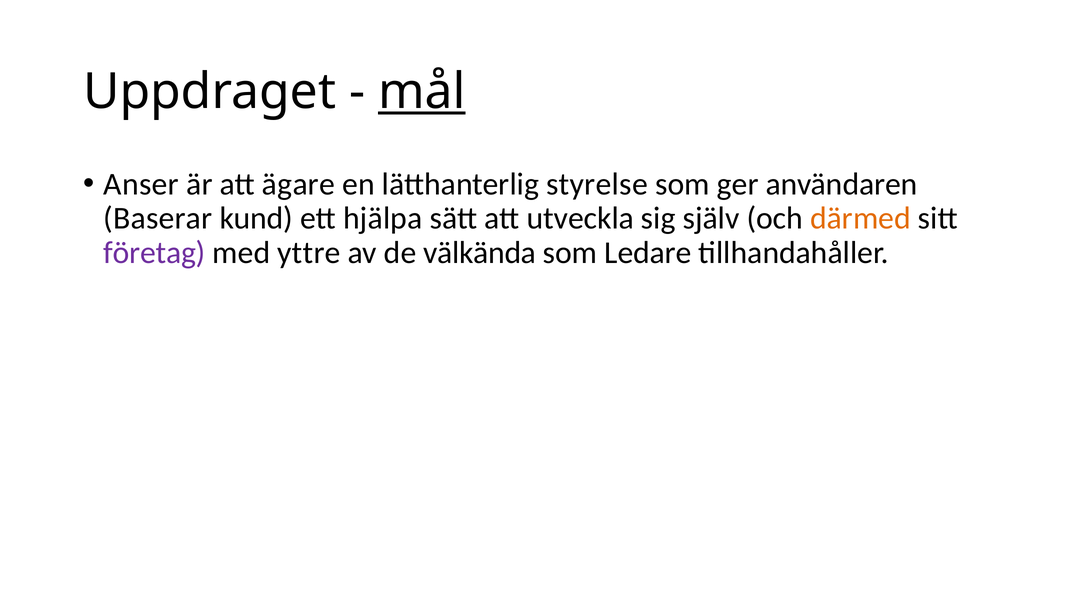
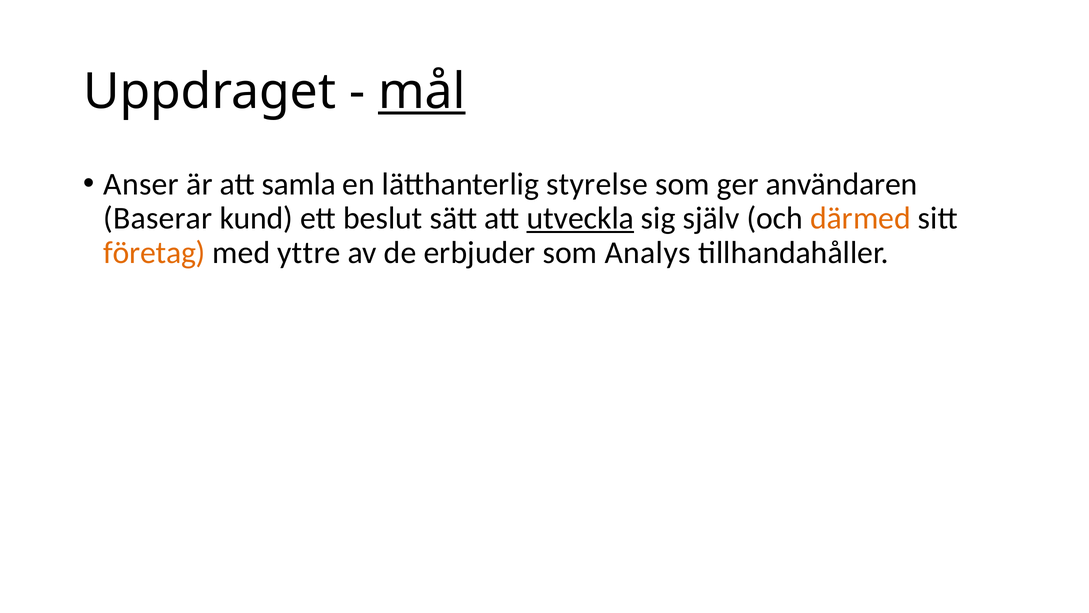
ägare: ägare -> samla (299, 184)
hjälpa: hjälpa -> beslut (383, 218)
utveckla underline: none -> present (580, 218)
företag colour: purple -> orange (154, 253)
välkända: välkända -> erbjuder (480, 253)
Ledare: Ledare -> Analys (648, 253)
